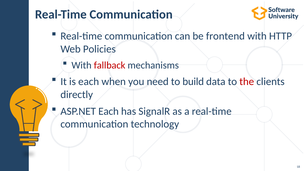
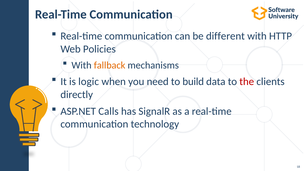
frontend: frontend -> different (225, 36)
fallback colour: red -> orange (110, 65)
is each: each -> logic (89, 82)
ASP.NET Each: Each -> Calls (108, 111)
